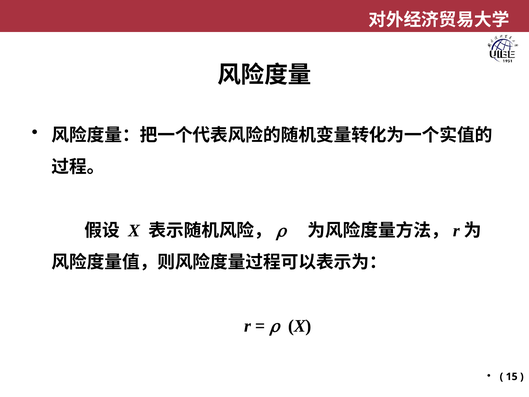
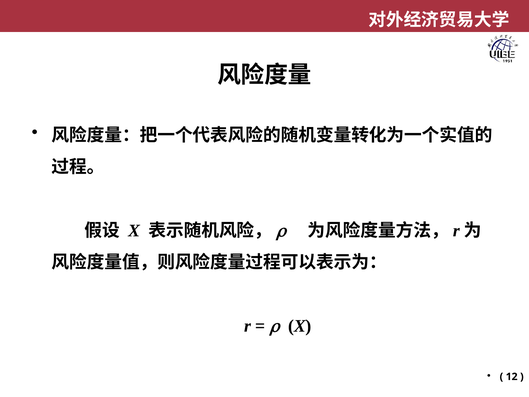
15: 15 -> 12 (512, 376)
